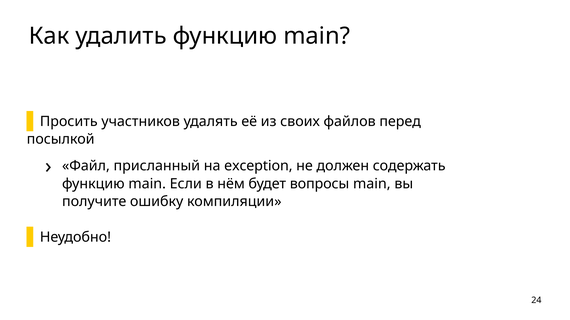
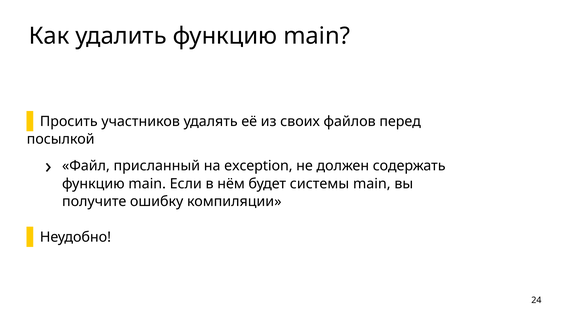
вопросы: вопросы -> системы (319, 184)
